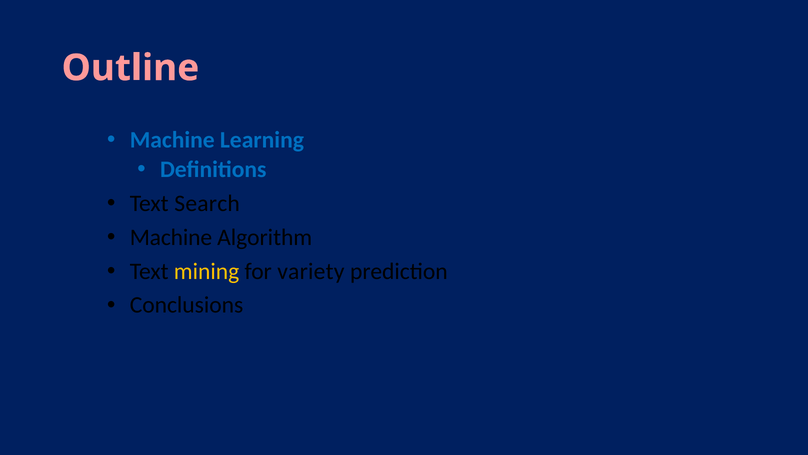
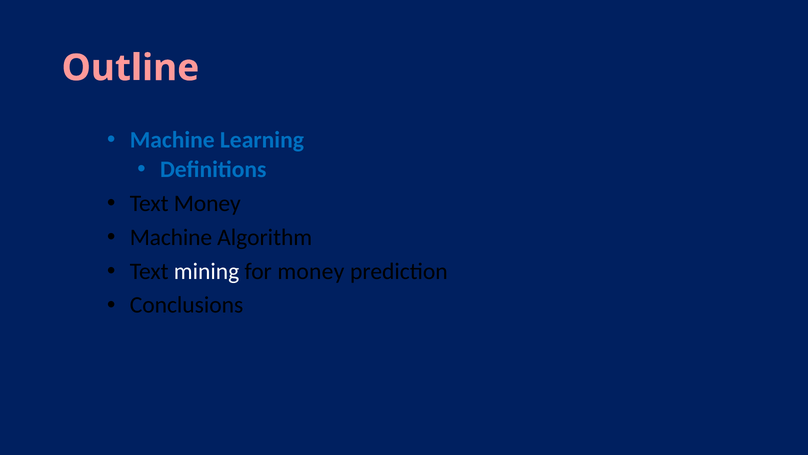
Text Search: Search -> Money (207, 203)
mining colour: yellow -> white (207, 271)
for variety: variety -> money (311, 271)
